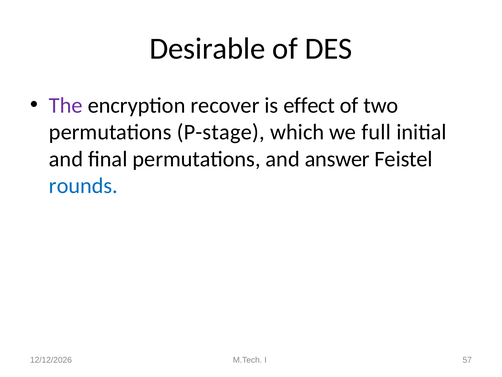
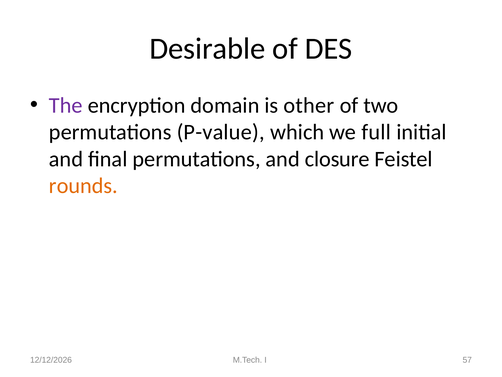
recover: recover -> domain (225, 105)
effect: effect -> other (309, 105)
P-stage: P-stage -> P-value (221, 132)
answer: answer -> closure (337, 159)
rounds colour: blue -> orange (83, 186)
